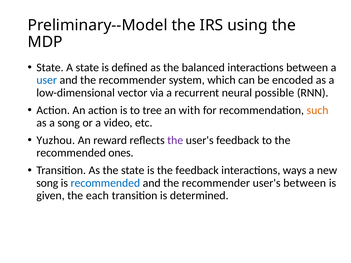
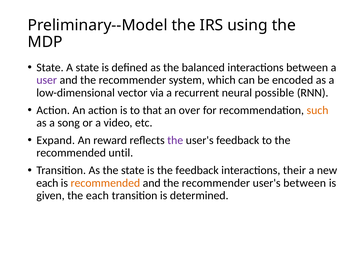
user colour: blue -> purple (47, 80)
tree: tree -> that (152, 110)
with: with -> over (189, 110)
Yuzhou: Yuzhou -> Expand (56, 140)
ones: ones -> until (121, 153)
ways: ways -> their (294, 171)
song: song -> each (47, 183)
recommended colour: blue -> orange (105, 183)
